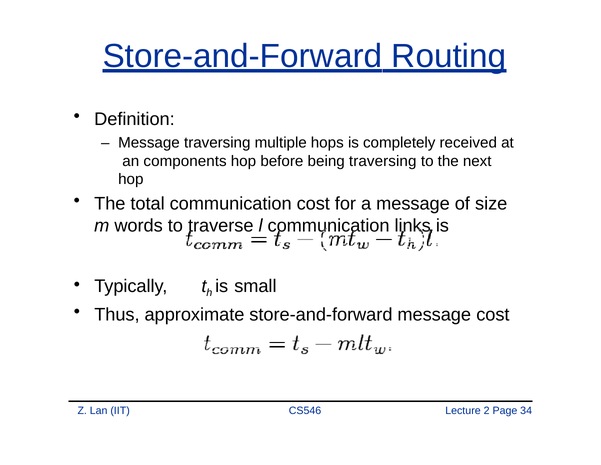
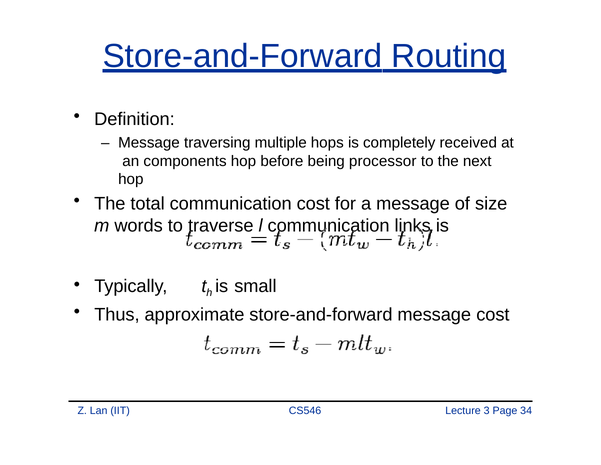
being traversing: traversing -> processor (383, 161)
2: 2 -> 3 (487, 410)
